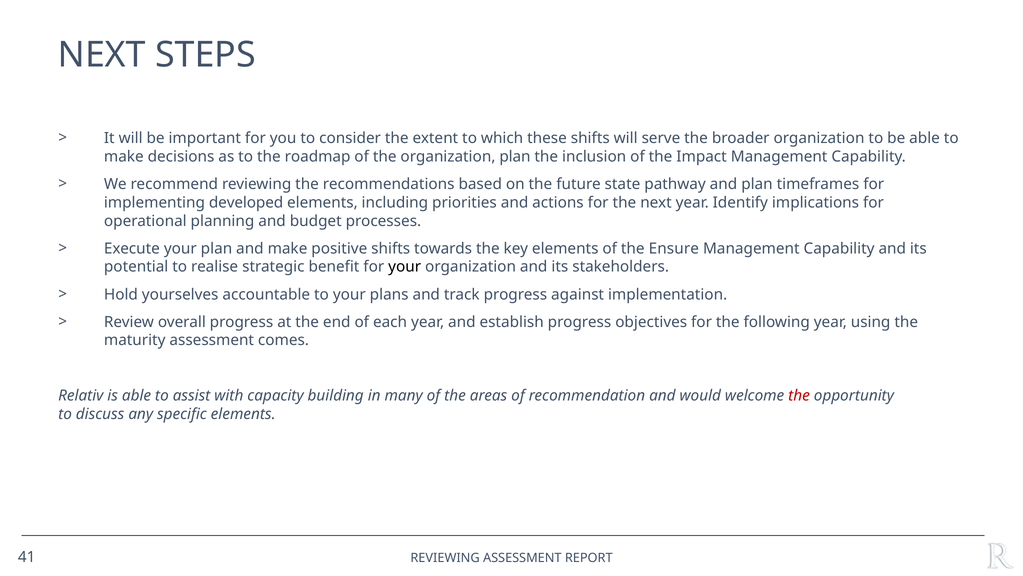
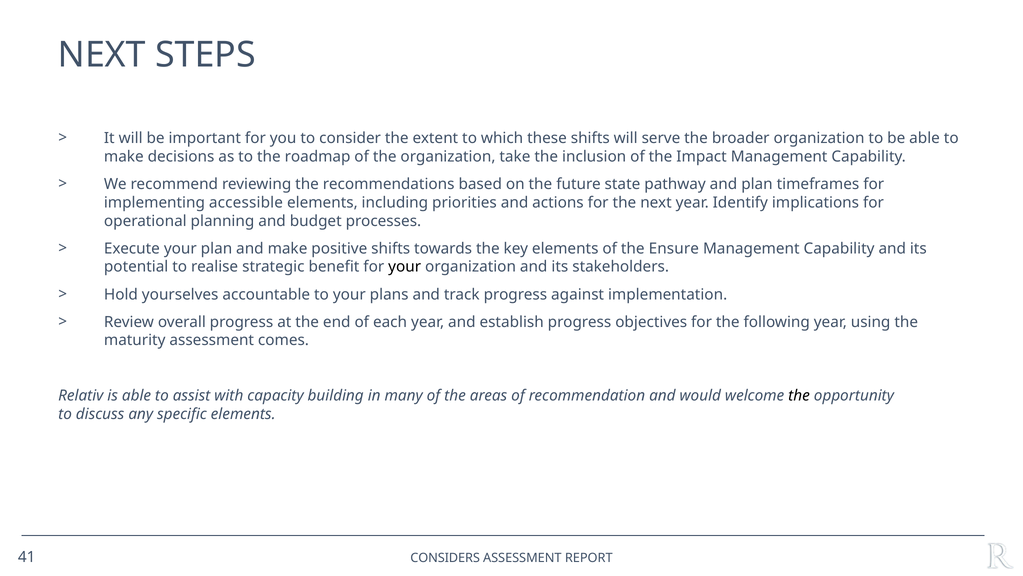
organization plan: plan -> take (515, 156)
developed: developed -> accessible (246, 202)
the colour: red -> black (799, 395)
REVIEWING: REVIEWING -> CONSIDERS (445, 558)
